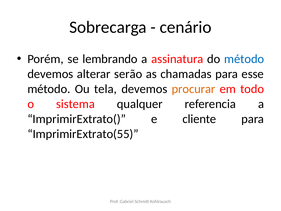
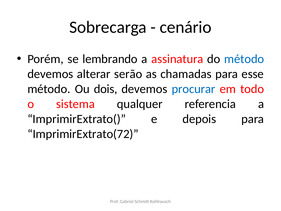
tela: tela -> dois (106, 89)
procurar colour: orange -> blue (193, 89)
cliente: cliente -> depois (199, 119)
ImprimirExtrato(55: ImprimirExtrato(55 -> ImprimirExtrato(72 (83, 134)
